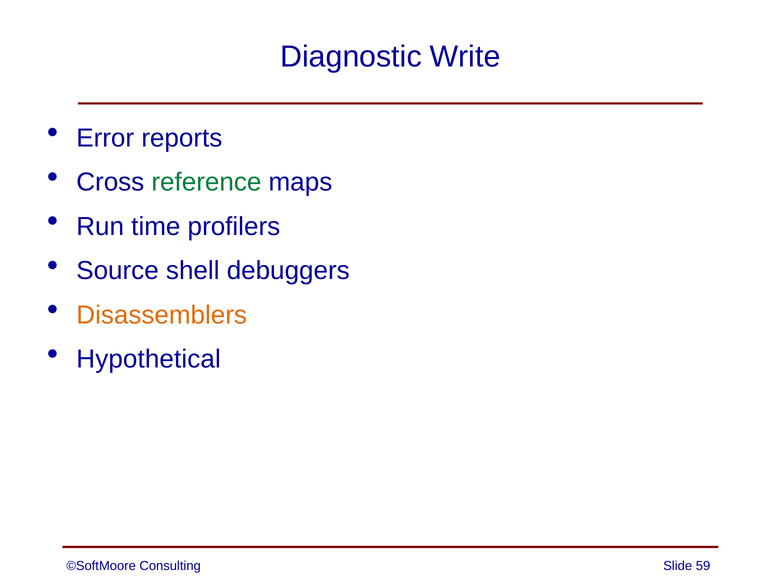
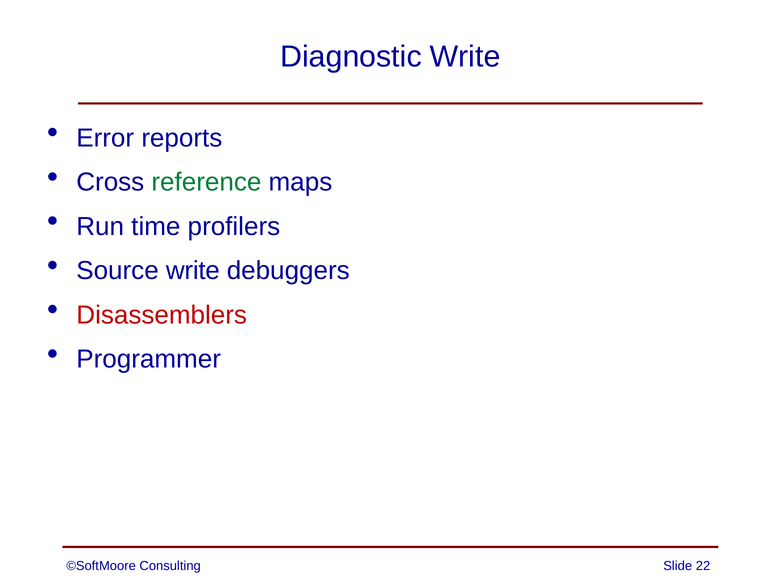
Source shell: shell -> write (193, 271)
Disassemblers colour: orange -> red (162, 315)
Hypothetical: Hypothetical -> Programmer (149, 359)
59: 59 -> 22 (703, 566)
